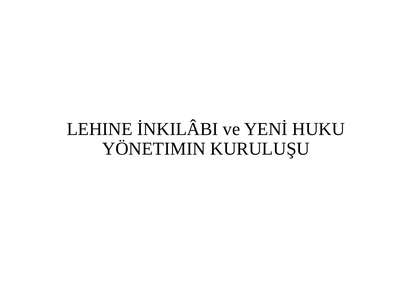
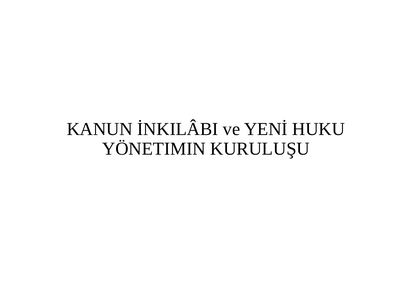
LEHINE: LEHINE -> KANUN (100, 129)
